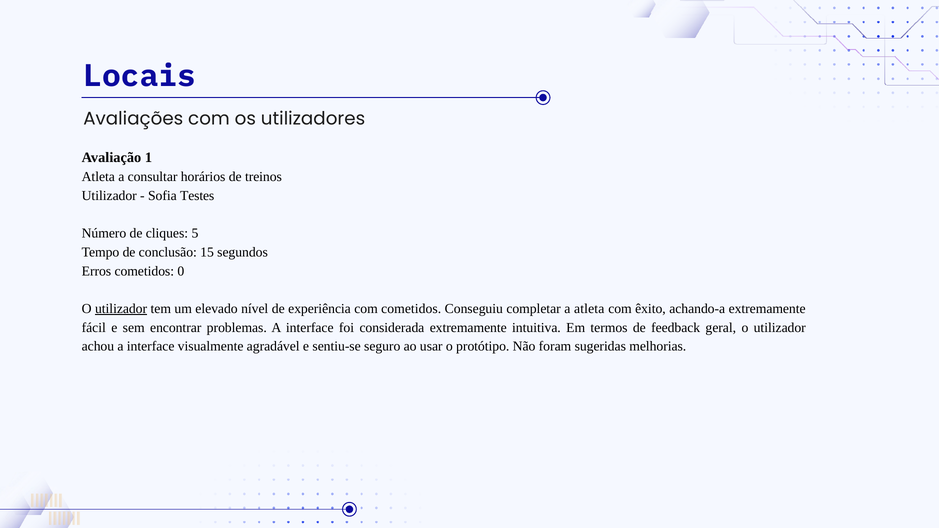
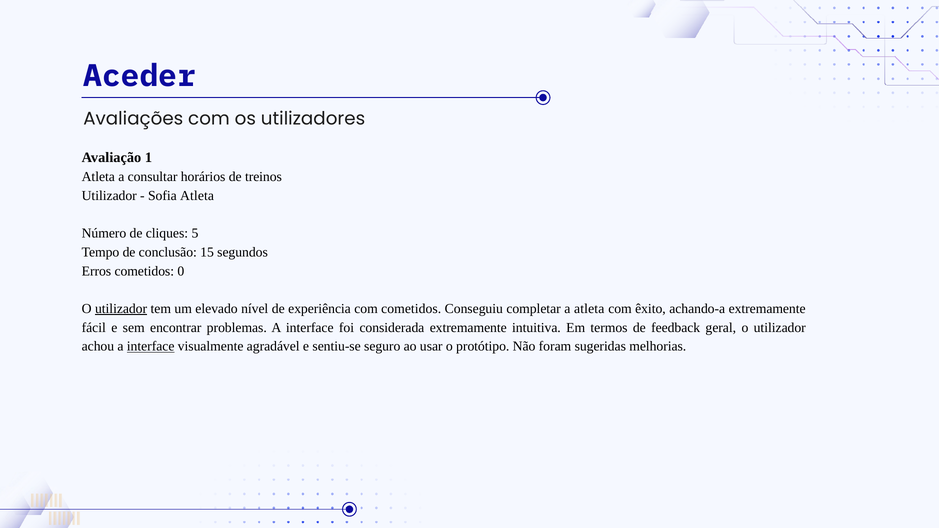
Locais: Locais -> Aceder (140, 76)
Sofia Testes: Testes -> Atleta (197, 196)
interface underline: none -> present (151, 347)
